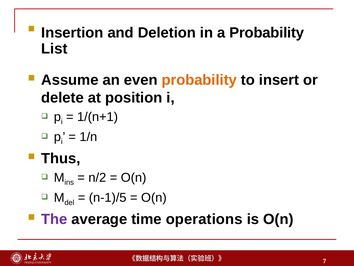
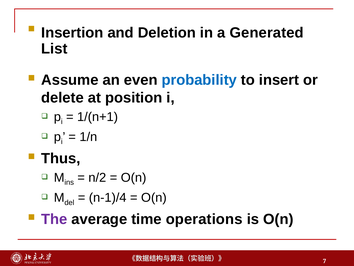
a Probability: Probability -> Generated (267, 33)
probability colour: orange -> blue (199, 80)
n-1)/5: n-1)/5 -> n-1)/4 (108, 197)
